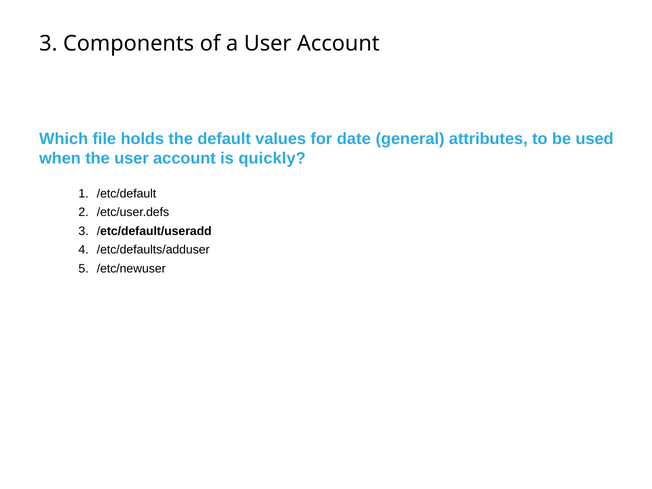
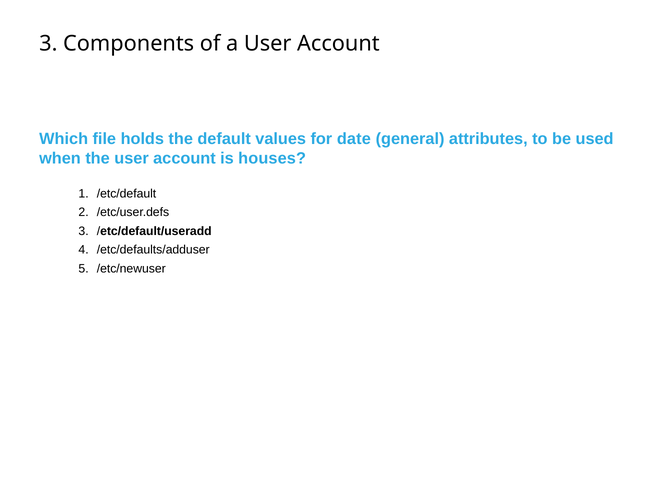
quickly: quickly -> houses (272, 158)
